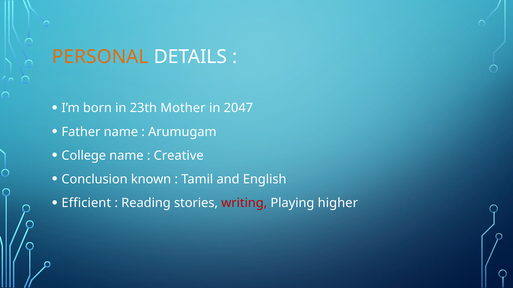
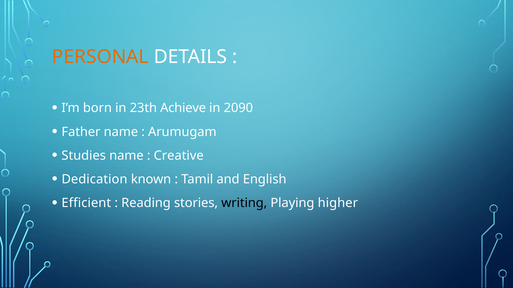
Mother: Mother -> Achieve (183, 108)
2047: 2047 -> 2090 (238, 108)
College: College -> Studies (84, 156)
Conclusion: Conclusion -> Dedication (94, 180)
writing colour: red -> black (244, 203)
